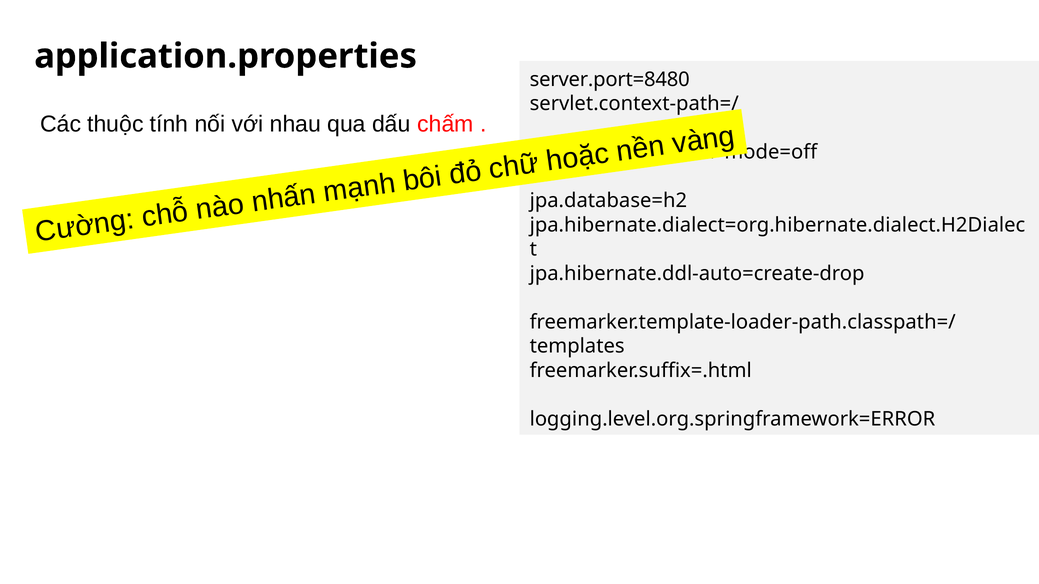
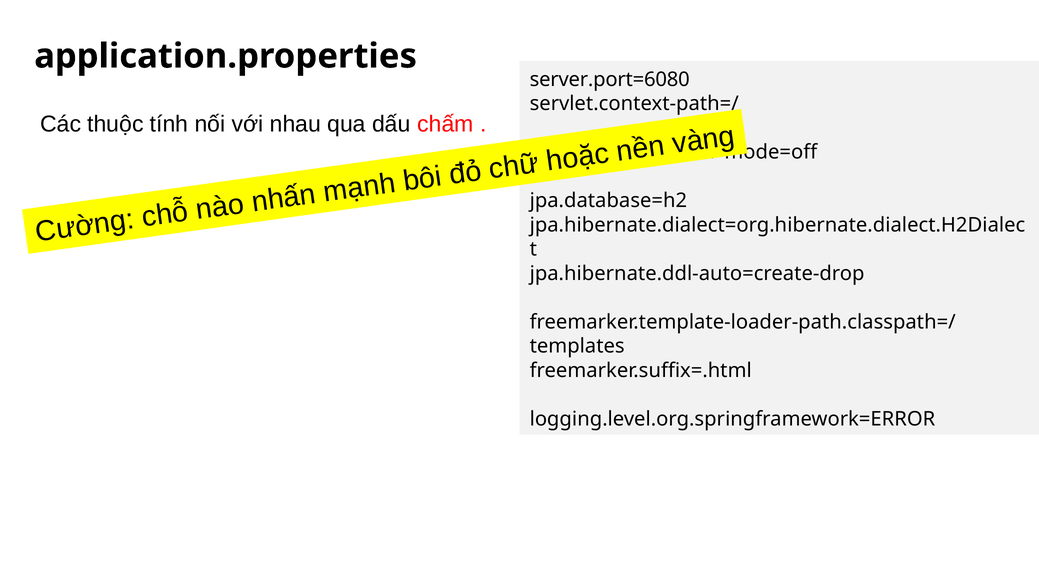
server.port=8480: server.port=8480 -> server.port=6080 (610, 80)
